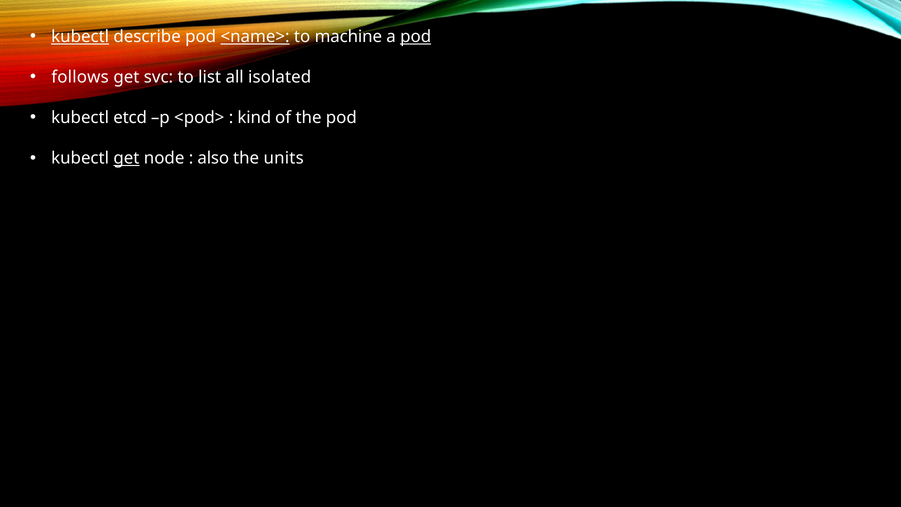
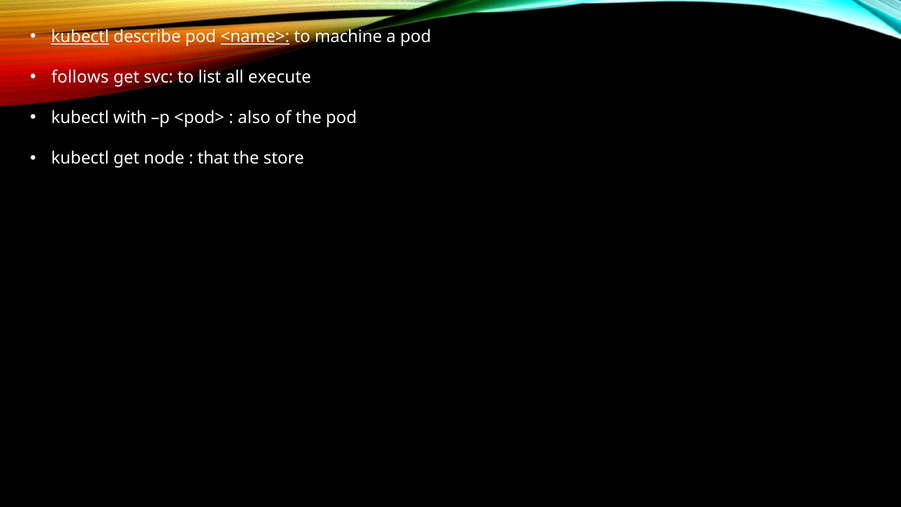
pod underline: present -> none (416, 37)
isolated: isolated -> execute (280, 77)
etcd: etcd -> with (130, 118)
kind: kind -> also (254, 118)
get underline: present -> none (126, 158)
also: also -> that (213, 158)
units: units -> store (284, 158)
